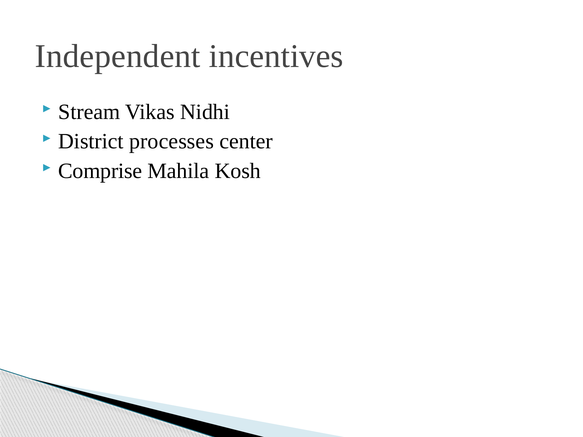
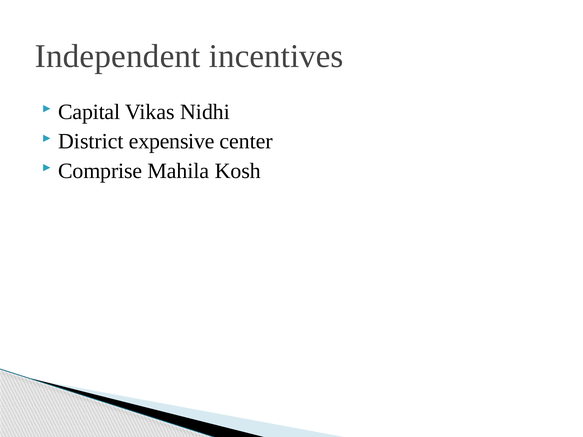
Stream: Stream -> Capital (89, 112)
processes: processes -> expensive (172, 141)
